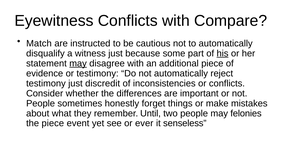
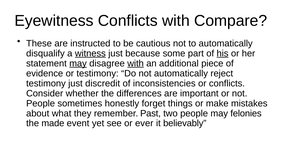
Match: Match -> These (39, 43)
witness underline: none -> present (90, 53)
with underline: none -> present (136, 63)
Until: Until -> Past (150, 113)
the piece: piece -> made (53, 123)
senseless: senseless -> believably (185, 123)
